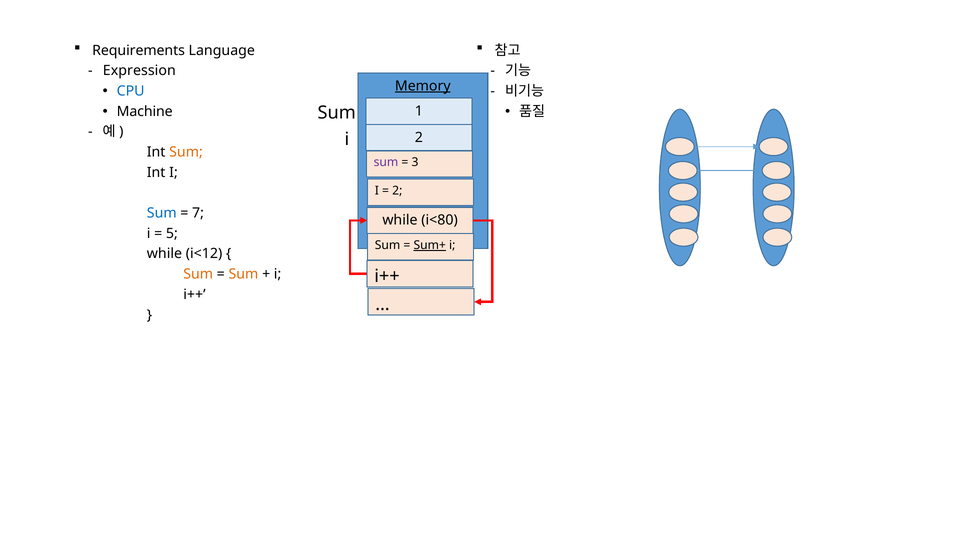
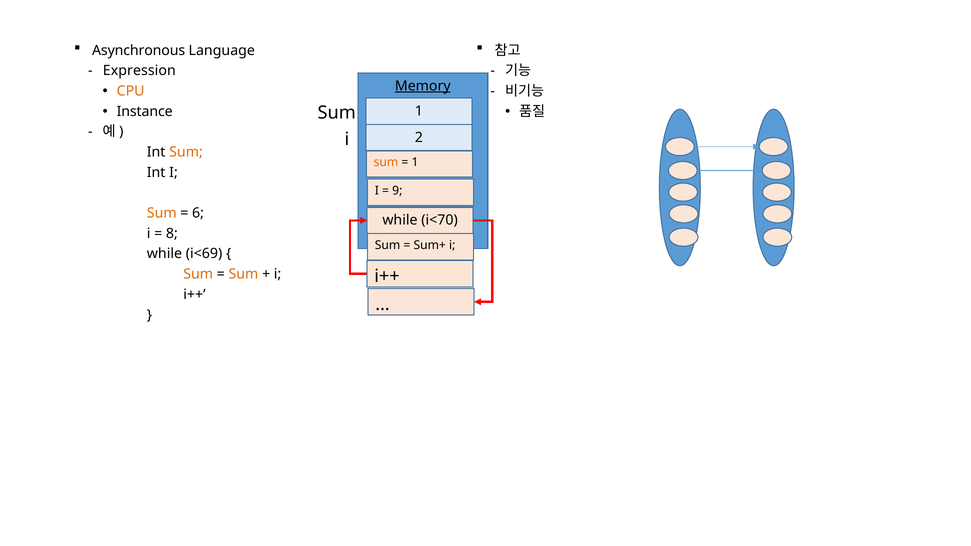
Requirements: Requirements -> Asynchronous (139, 50)
CPU colour: blue -> orange (131, 91)
Machine: Machine -> Instance (145, 111)
sum colour: purple -> orange (386, 163)
3: 3 -> 1 (415, 163)
2: 2 -> 9 (397, 191)
Sum colour: blue -> orange (162, 213)
7: 7 -> 6 (198, 213)
i<80: i<80 -> i<70 (440, 220)
5: 5 -> 8 (172, 234)
Sum+ underline: present -> none (430, 245)
i<12: i<12 -> i<69 (204, 254)
